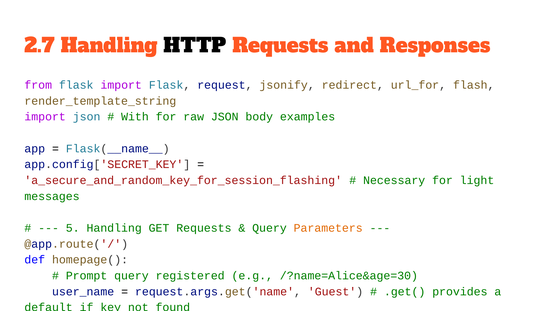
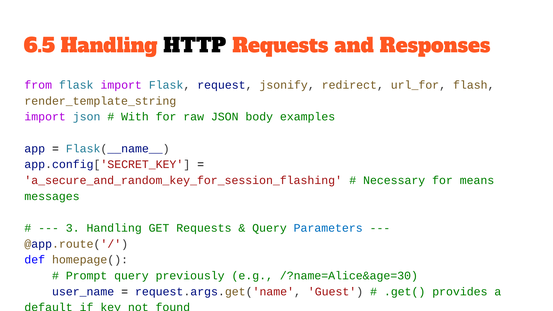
2.7: 2.7 -> 6.5 (40, 46)
light: light -> means (477, 180)
5: 5 -> 3 (73, 228)
Parameters colour: orange -> blue (328, 228)
registered: registered -> previously (190, 276)
